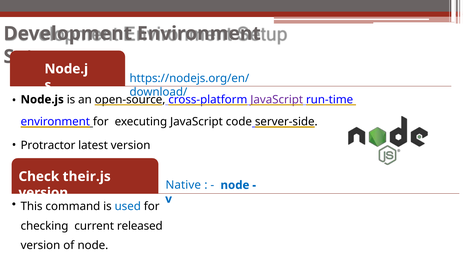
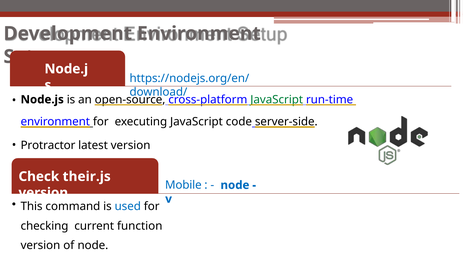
JavaScript colour: purple -> green (277, 100)
Native: Native -> Mobile (183, 185)
released: released -> function (140, 226)
